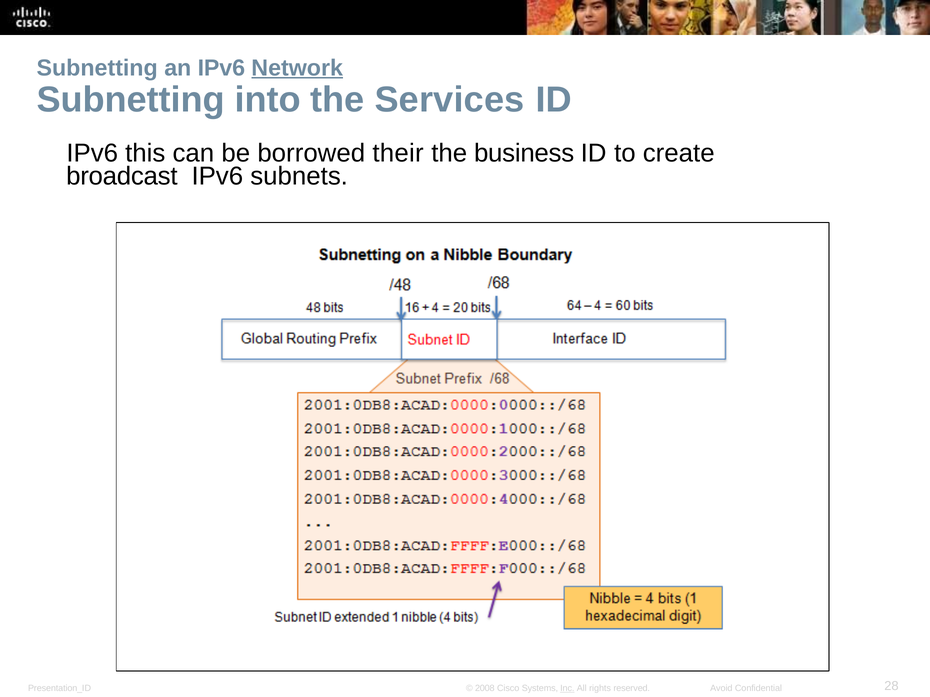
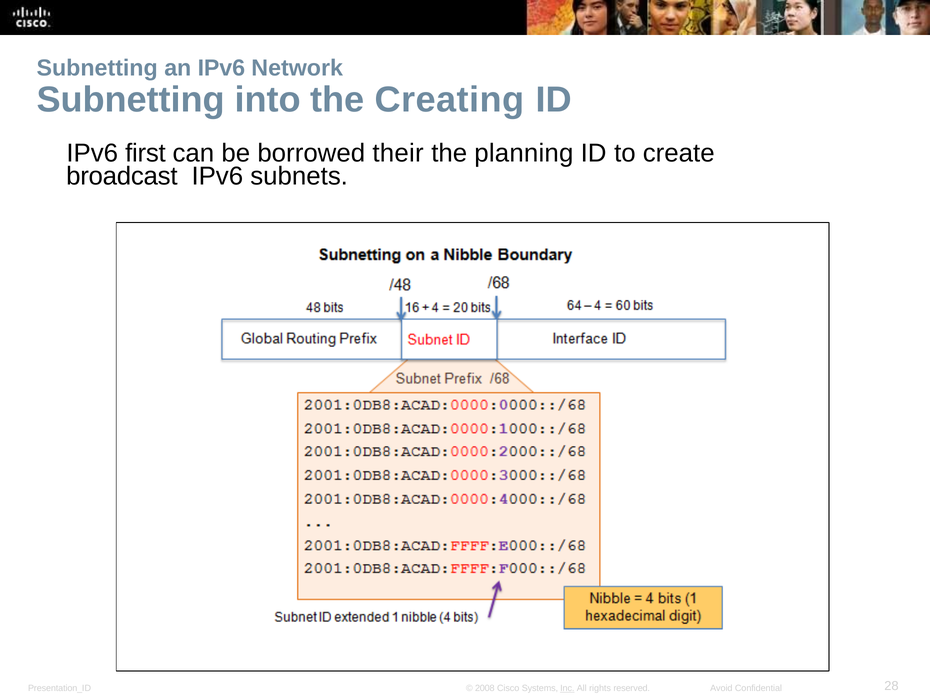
Network underline: present -> none (297, 68)
Services: Services -> Creating (450, 100)
this: this -> first (145, 153)
business: business -> planning (524, 153)
